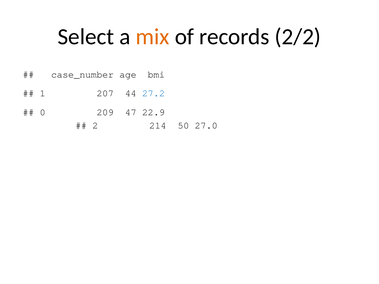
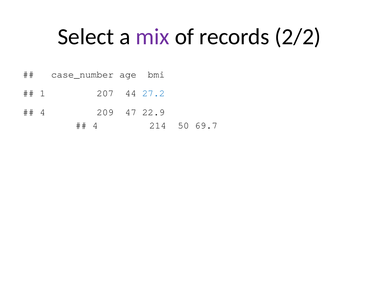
mix colour: orange -> purple (153, 37)
0: 0 -> 4 (43, 112)
2: 2 -> 4 (95, 125)
27.0: 27.0 -> 69.7 (206, 125)
